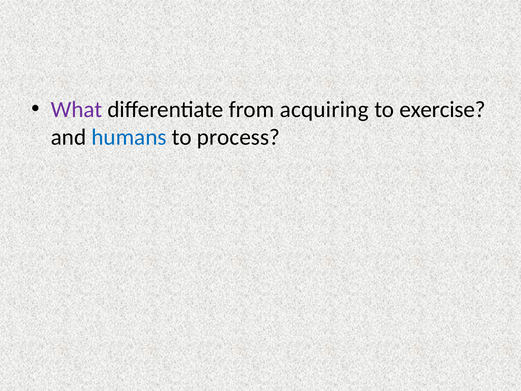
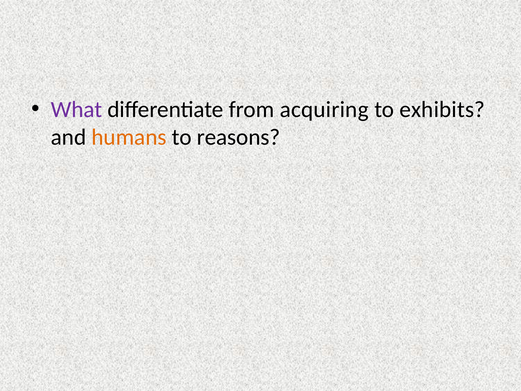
exercise: exercise -> exhibits (442, 109)
humans colour: blue -> orange (129, 137)
process: process -> reasons (238, 137)
